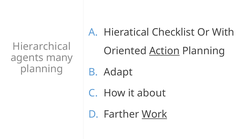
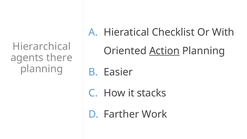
many: many -> there (59, 58)
Adapt: Adapt -> Easier (118, 72)
about: about -> stacks (152, 93)
Work underline: present -> none (154, 114)
